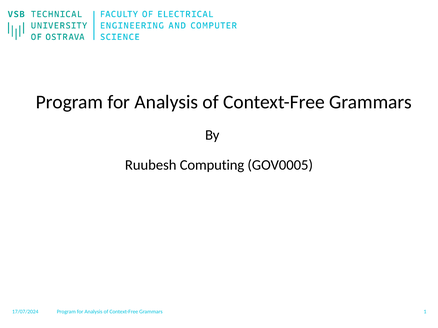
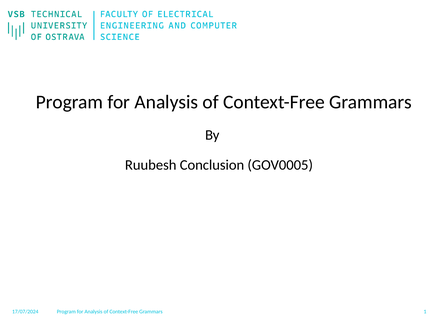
Computing: Computing -> Conclusion (212, 165)
